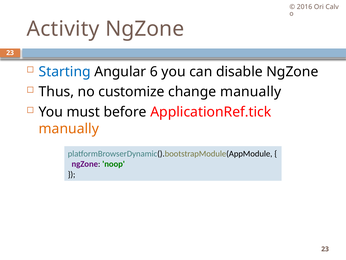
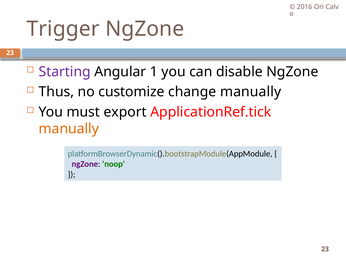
Activity: Activity -> Trigger (63, 29)
Starting colour: blue -> purple (65, 72)
6: 6 -> 1 (154, 72)
before: before -> export (125, 112)
